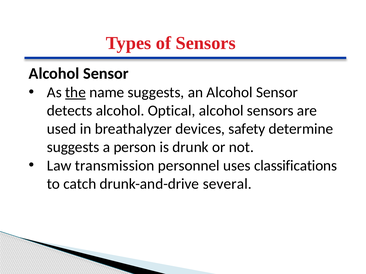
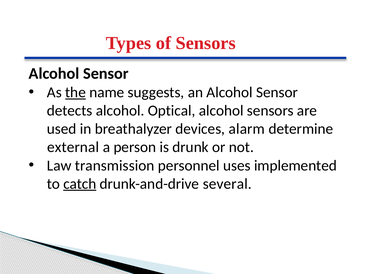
safety: safety -> alarm (247, 129)
suggests: suggests -> external (73, 147)
classifications: classifications -> implemented (295, 166)
catch underline: none -> present (80, 184)
